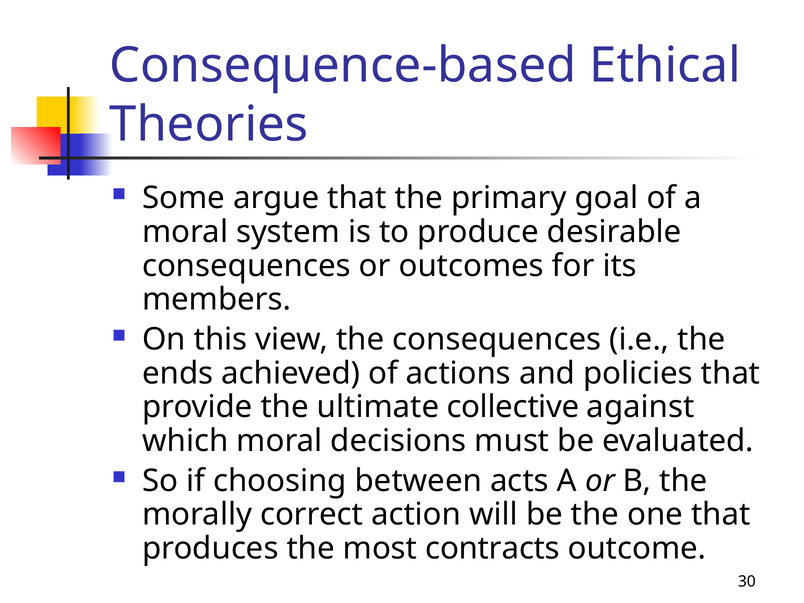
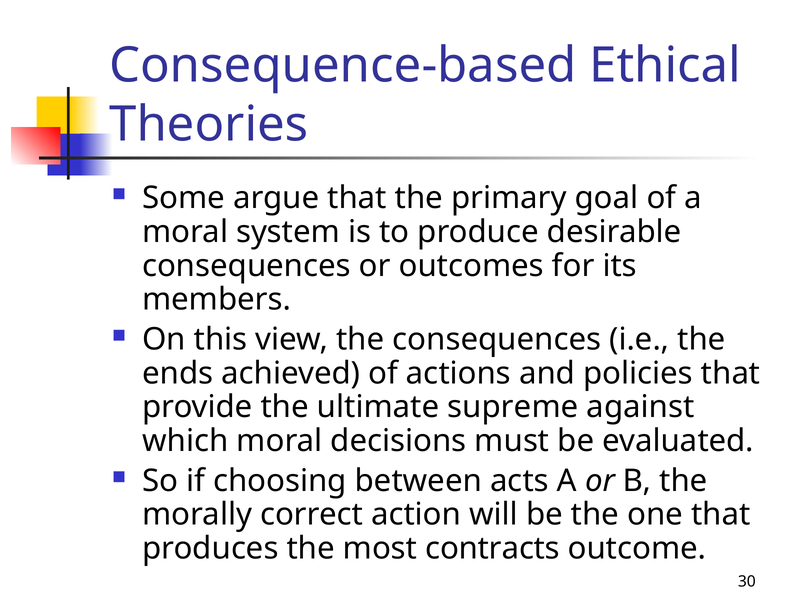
collective: collective -> supreme (513, 407)
